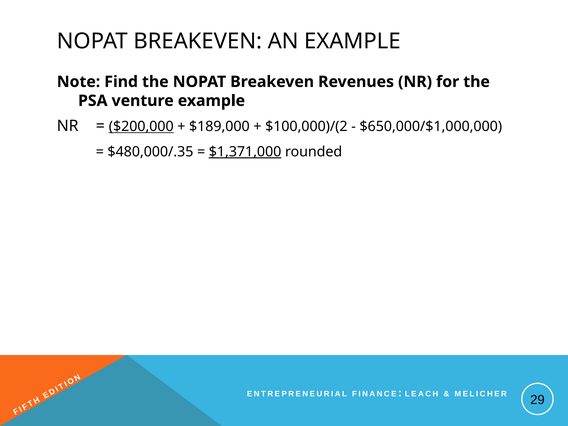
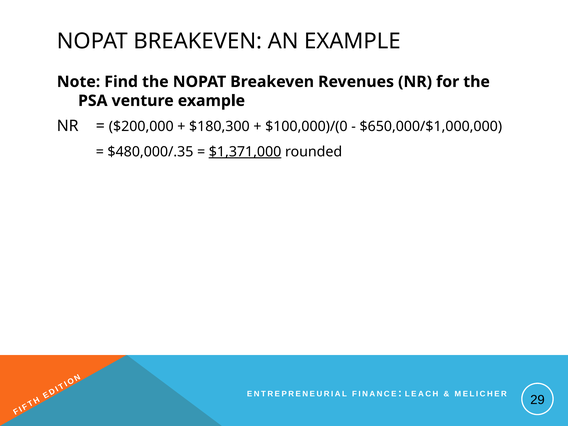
$200,000 underline: present -> none (141, 126)
$189,000: $189,000 -> $180,300 (219, 126)
$100,000)/(2: $100,000)/(2 -> $100,000)/(0 (306, 126)
